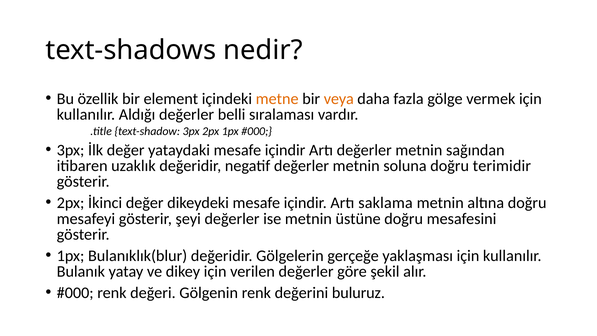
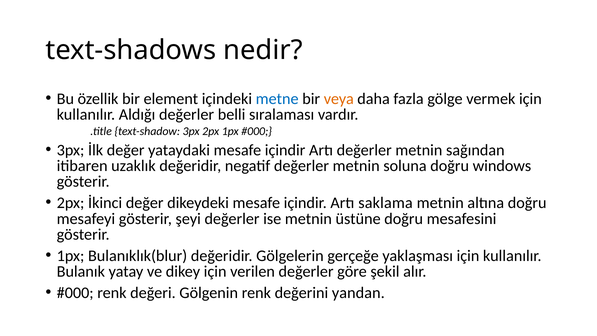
metne colour: orange -> blue (277, 99)
terimidir: terimidir -> windows (502, 166)
buluruz: buluruz -> yandan (358, 293)
